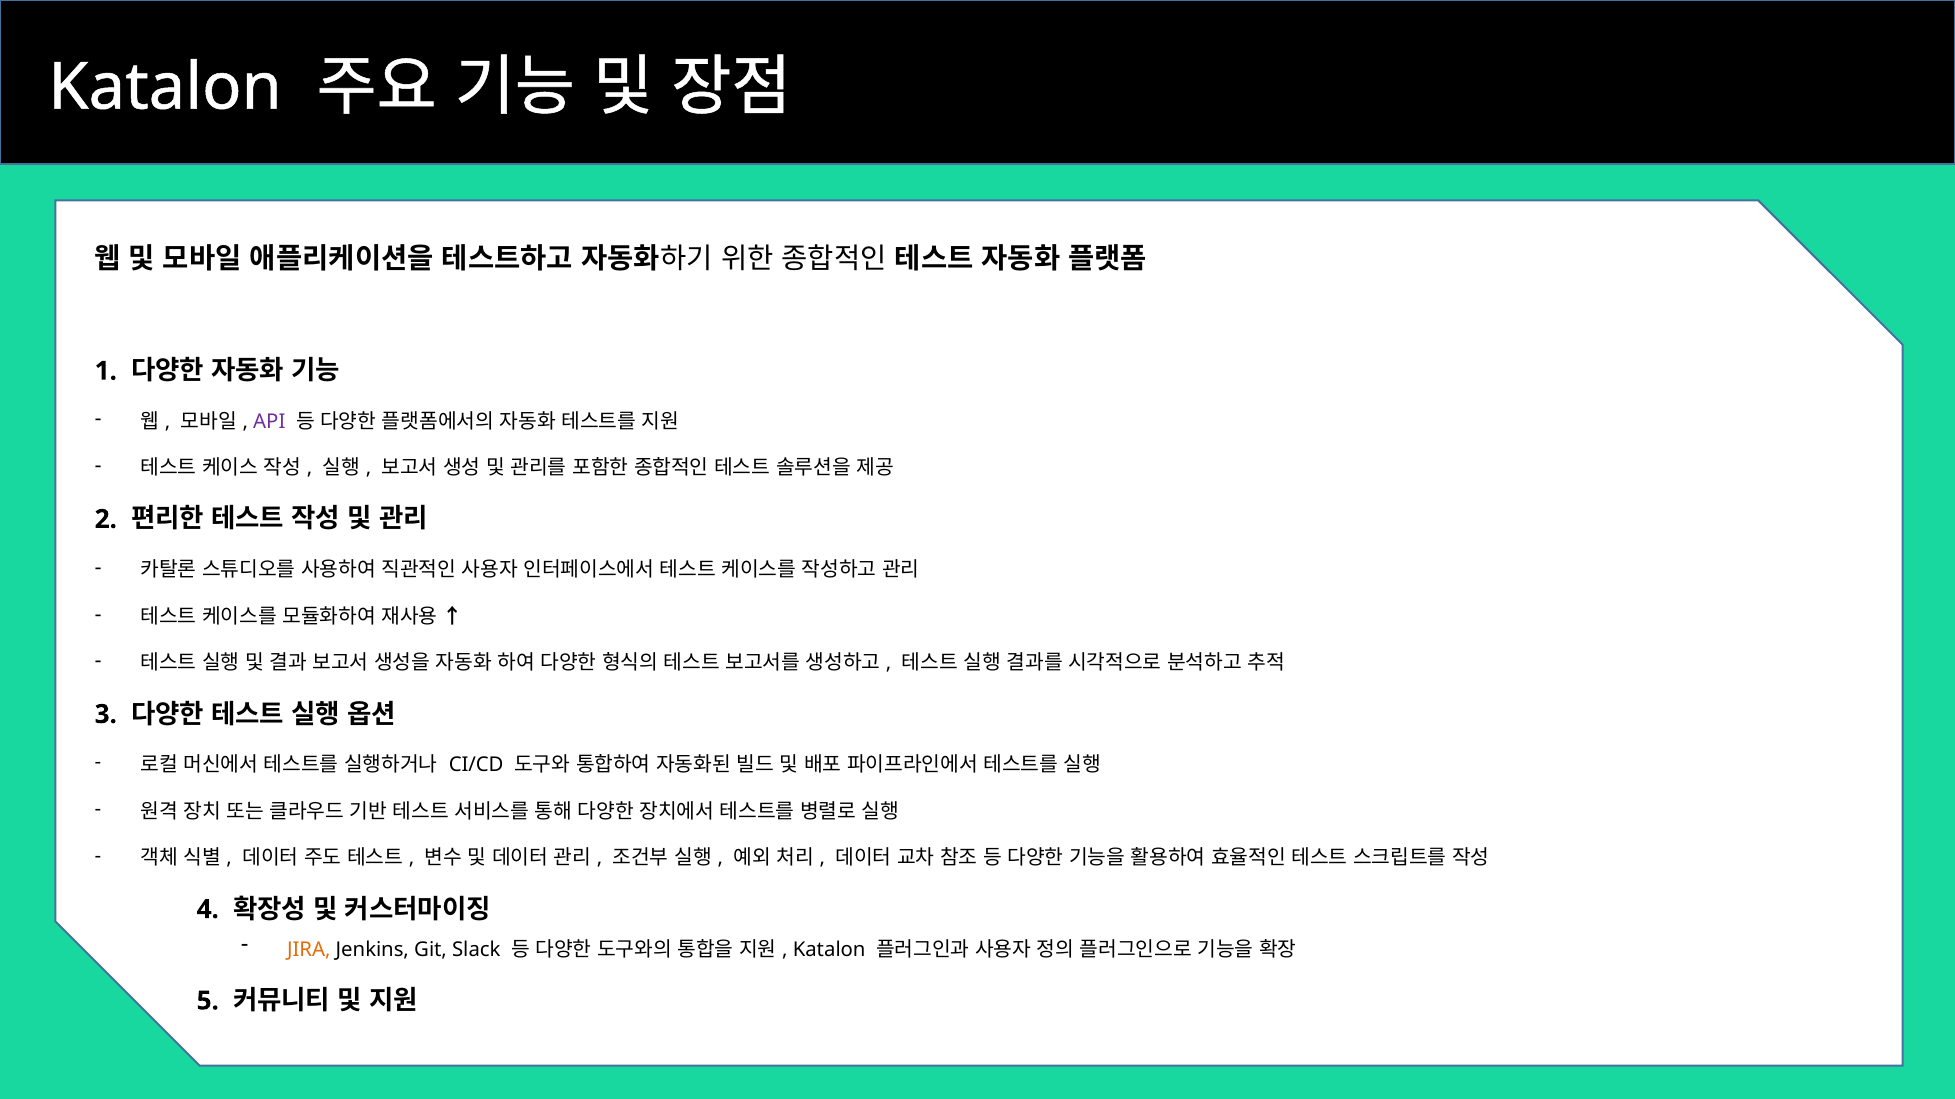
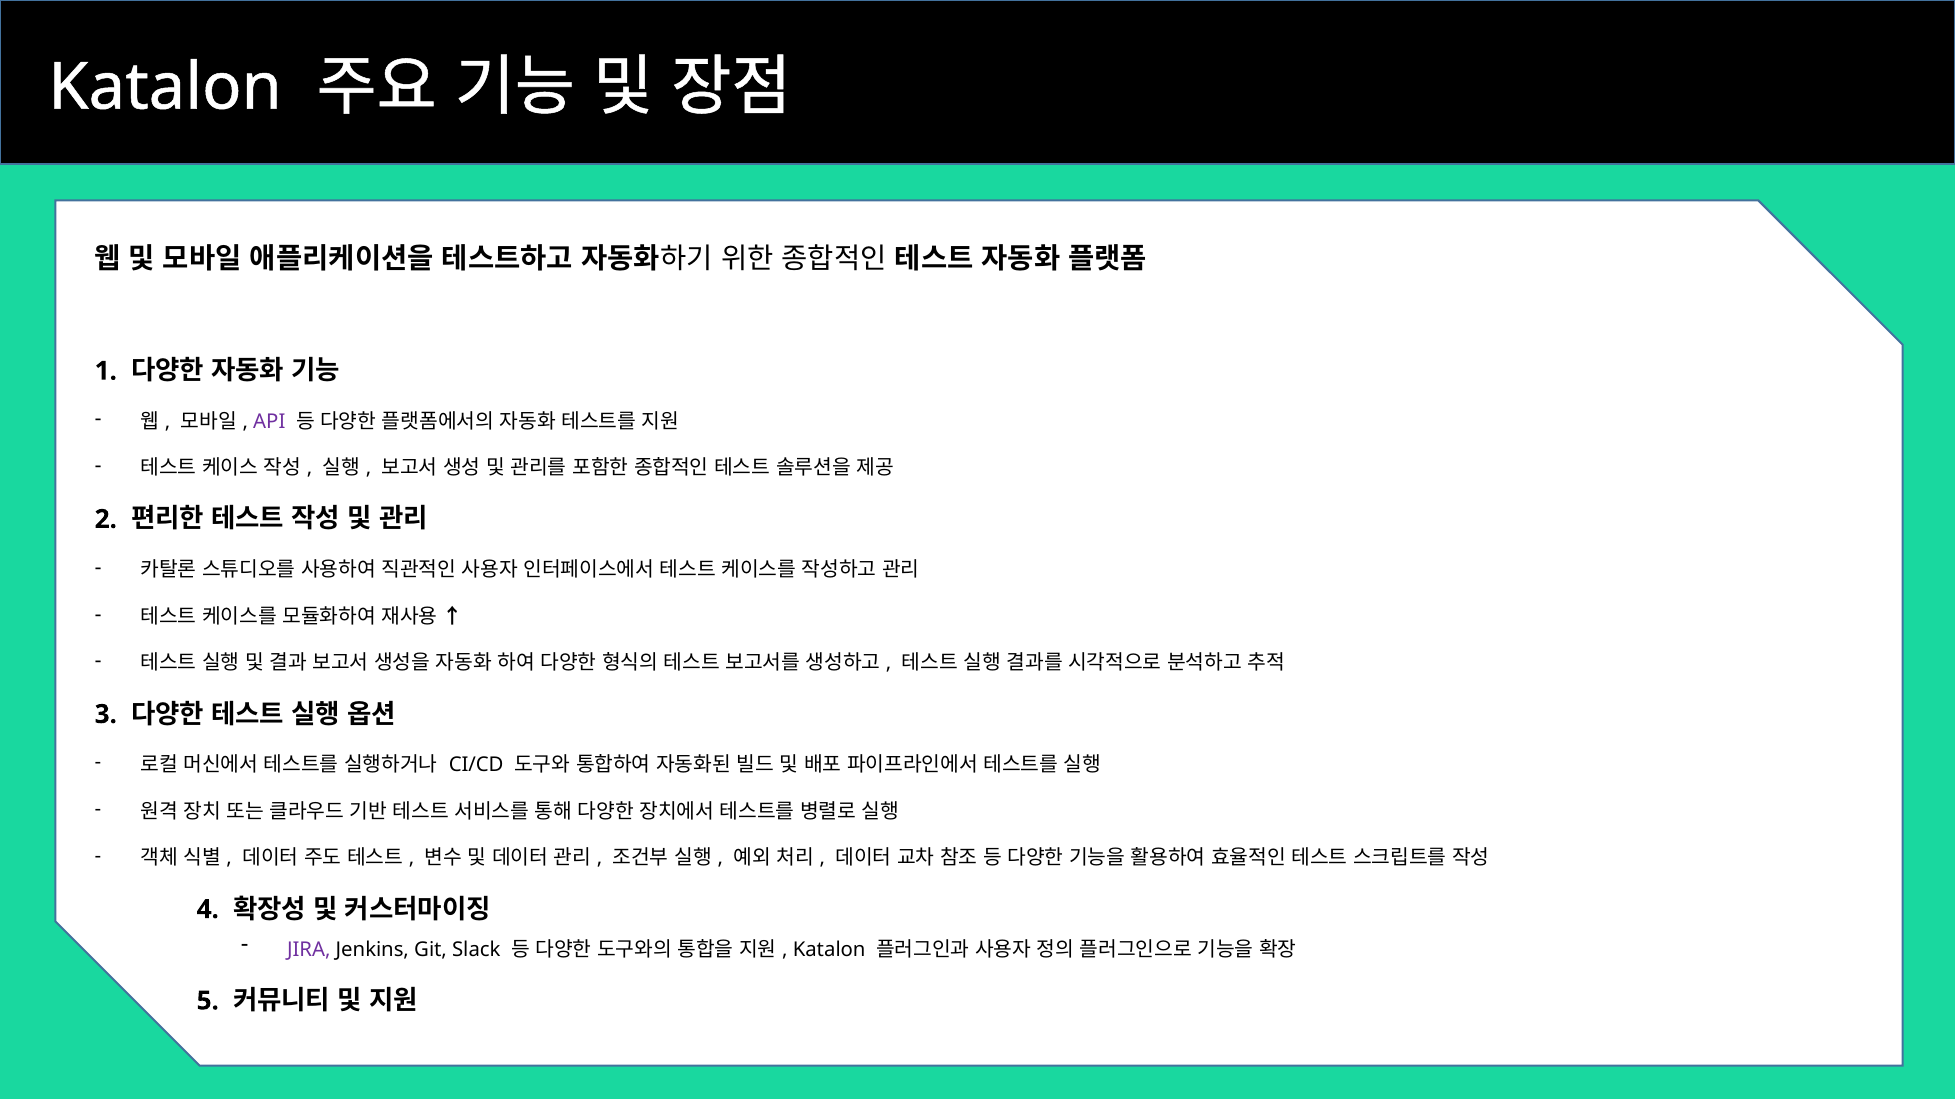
JIRA colour: orange -> purple (309, 950)
